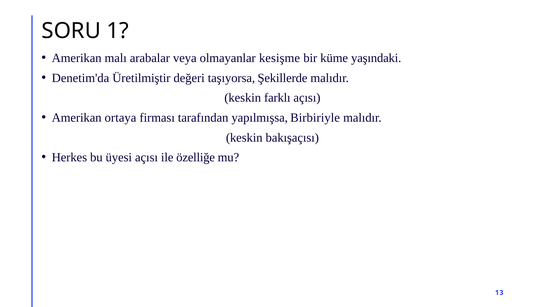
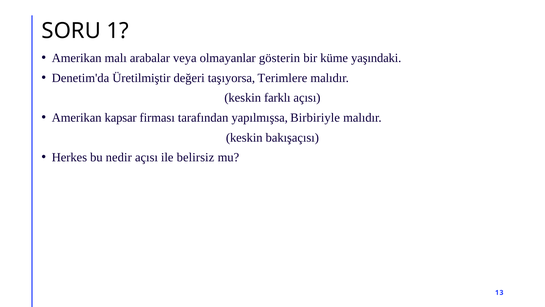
kesişme: kesişme -> gösterin (279, 58)
Şekillerde: Şekillerde -> Terimlere (282, 78)
ortaya: ortaya -> kapsar (121, 118)
üyesi: üyesi -> nedir (119, 157)
özelliğe: özelliğe -> belirsiz (195, 157)
